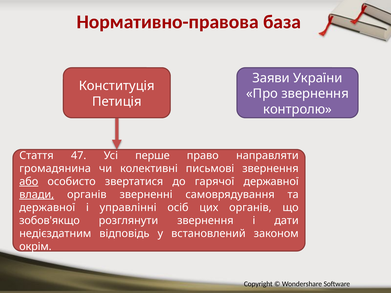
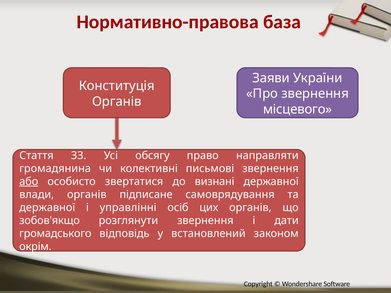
Петиція: Петиція -> Органів (117, 102)
контролю: контролю -> місцевого (298, 109)
47: 47 -> 33 (79, 156)
перше: перше -> обсягу (152, 156)
гарячої: гарячої -> визнані (215, 182)
влади underline: present -> none (37, 195)
зверненні: зверненні -> підписане (146, 195)
недієздатним: недієздатним -> громадського (55, 234)
